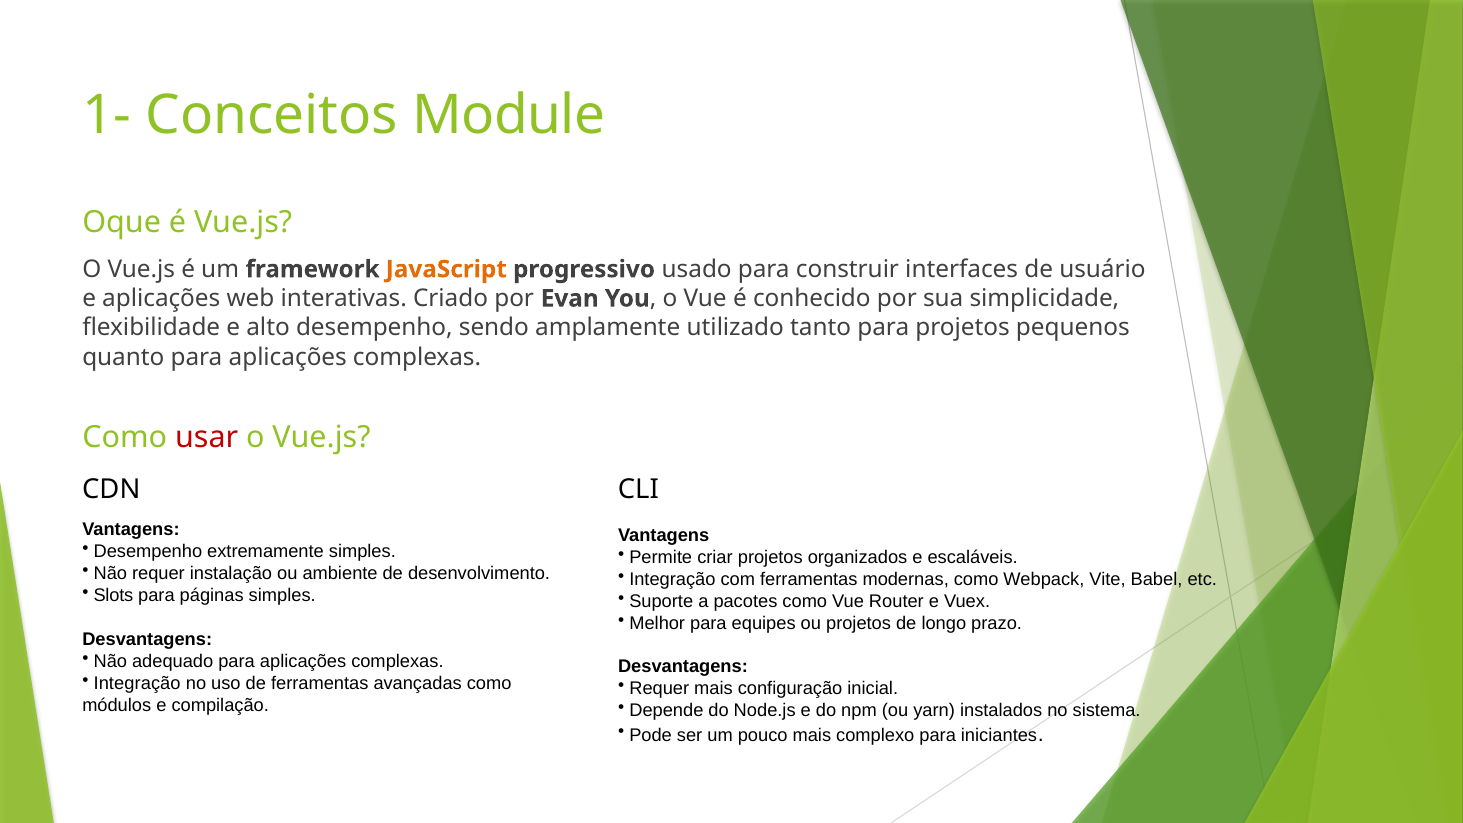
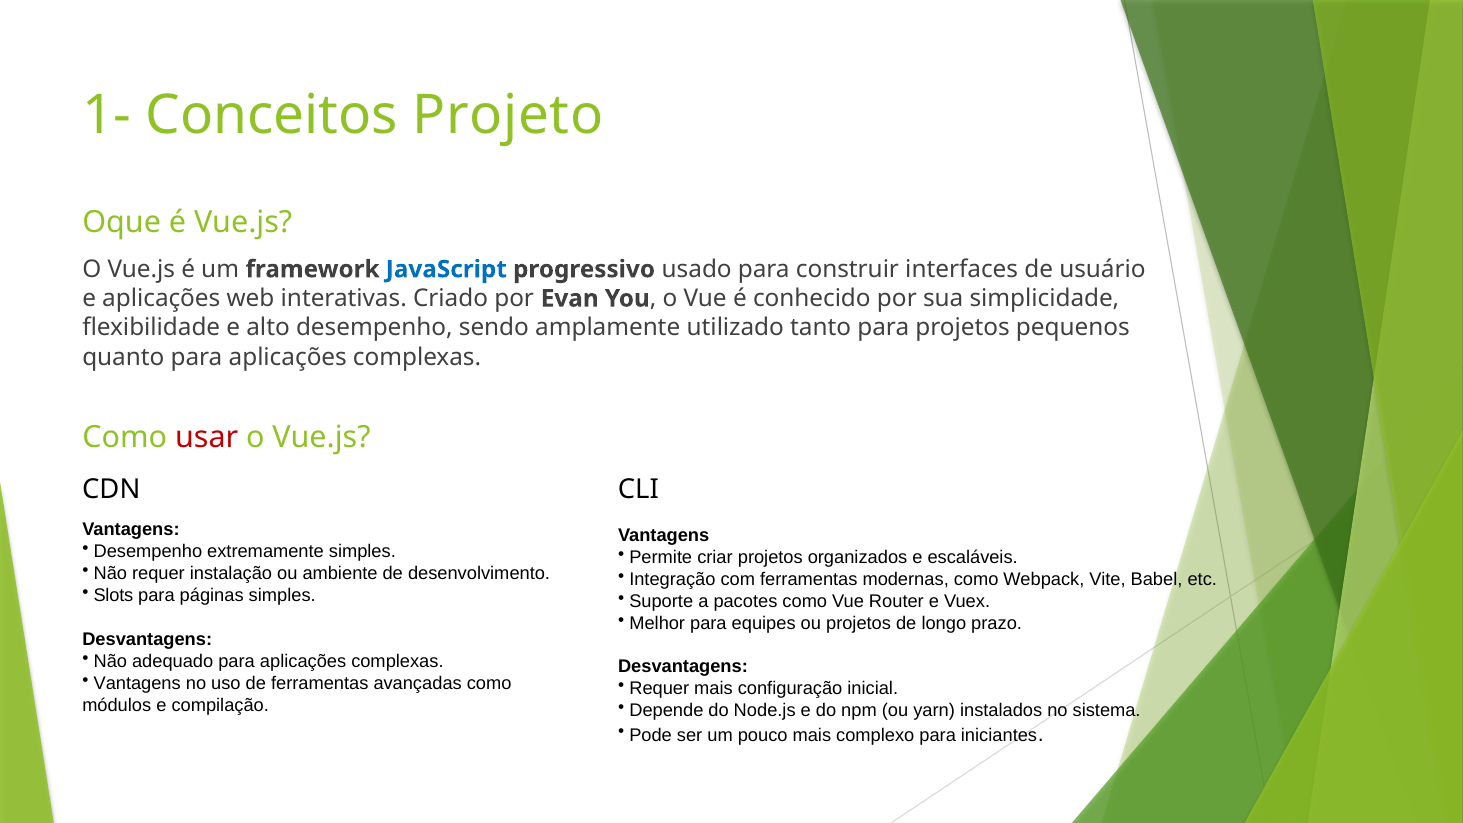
Module: Module -> Projeto (508, 115)
JavaScript colour: orange -> blue (446, 269)
Integração: Integração -> Vantagens (137, 683)
